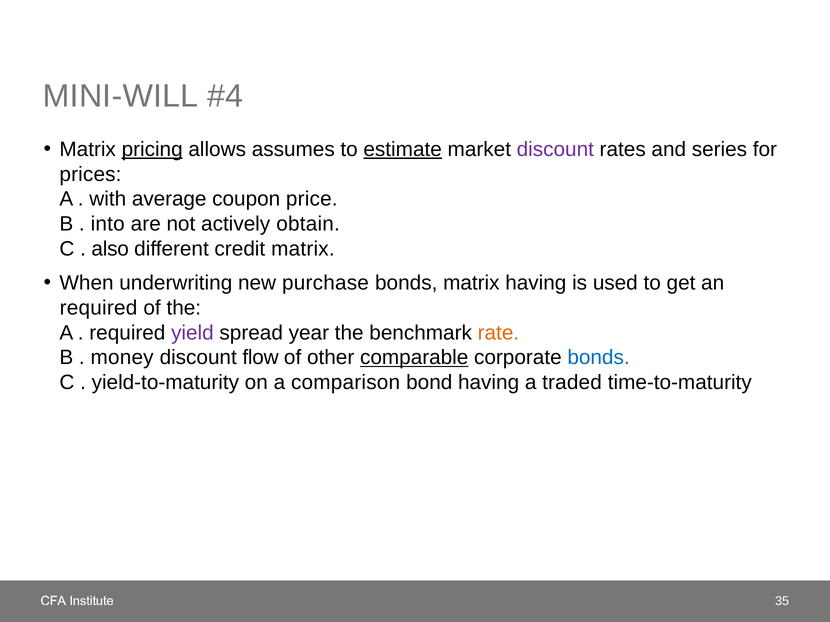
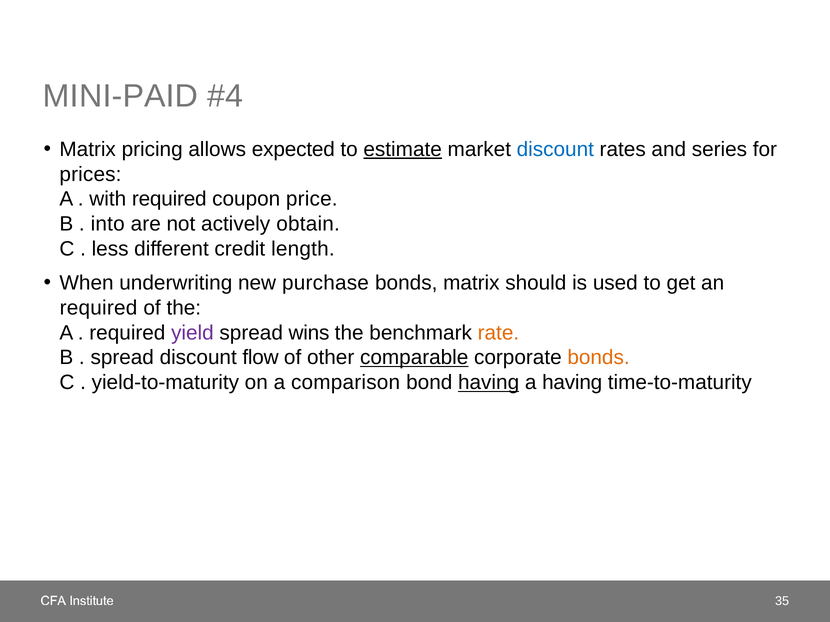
MINI-WILL: MINI-WILL -> MINI-PAID (121, 96)
pricing underline: present -> none (152, 149)
assumes: assumes -> expected (293, 149)
discount colour: purple -> blue (555, 149)
with average: average -> required (169, 199)
also: also -> less (110, 249)
credit matrix: matrix -> length (303, 249)
matrix having: having -> should (536, 283)
year: year -> wins (309, 333)
money: money -> spread (122, 358)
bonds colour: blue -> orange (599, 358)
having underline: none -> present (489, 383)
a traded: traded -> having (572, 383)
